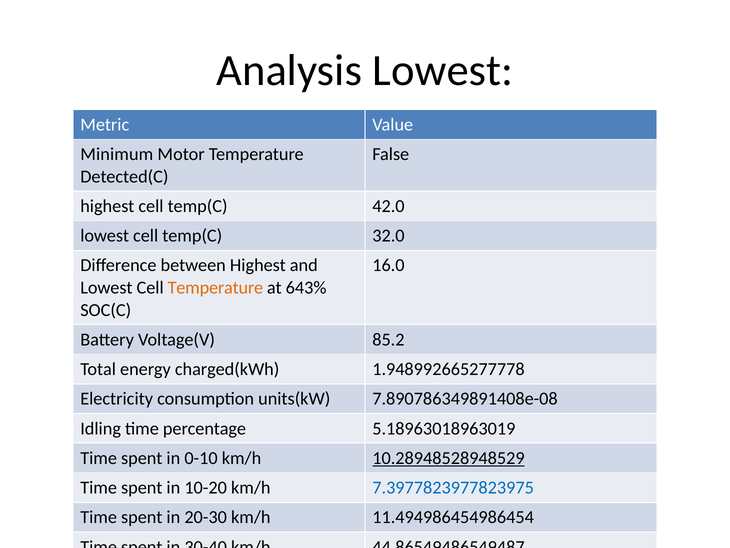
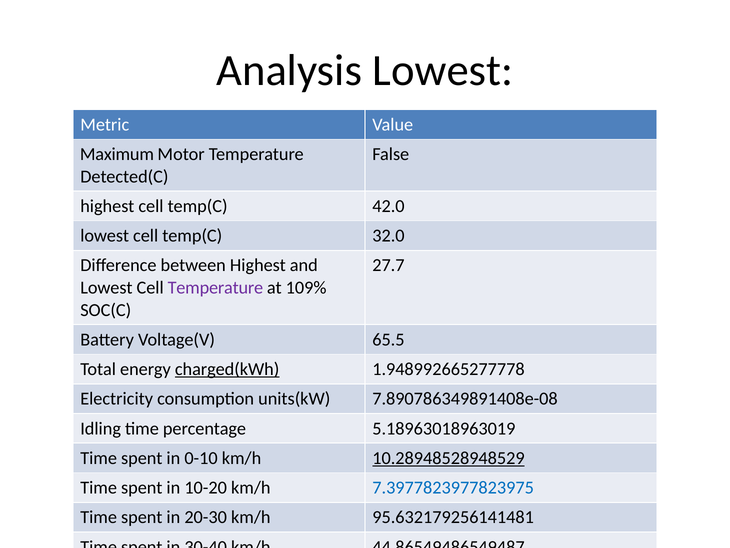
Minimum: Minimum -> Maximum (117, 154)
16.0: 16.0 -> 27.7 (388, 265)
Temperature colour: orange -> purple (215, 287)
643%: 643% -> 109% (306, 287)
85.2: 85.2 -> 65.5 (388, 339)
charged(kWh underline: none -> present (227, 369)
11.494986454986454: 11.494986454986454 -> 95.632179256141481 (453, 517)
